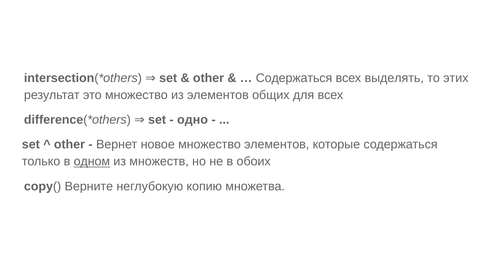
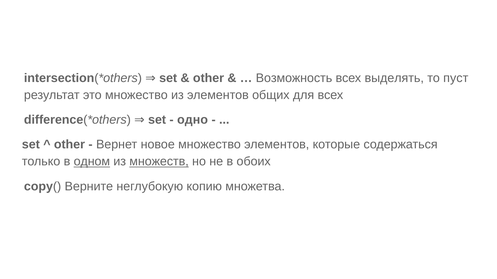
Содержаться: Содержаться -> Возможность (294, 78)
этих: этих -> пуст (456, 78)
множеств underline: none -> present (159, 162)
